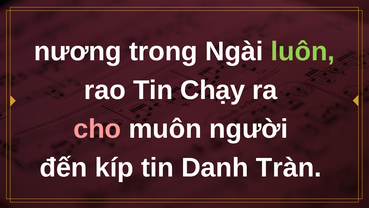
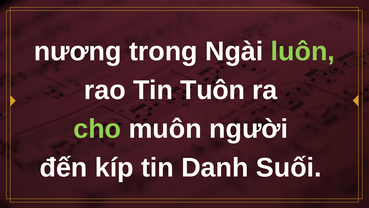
Chạy: Chạy -> Tuôn (213, 90)
cho colour: pink -> light green (97, 129)
Tràn: Tràn -> Suối (289, 167)
